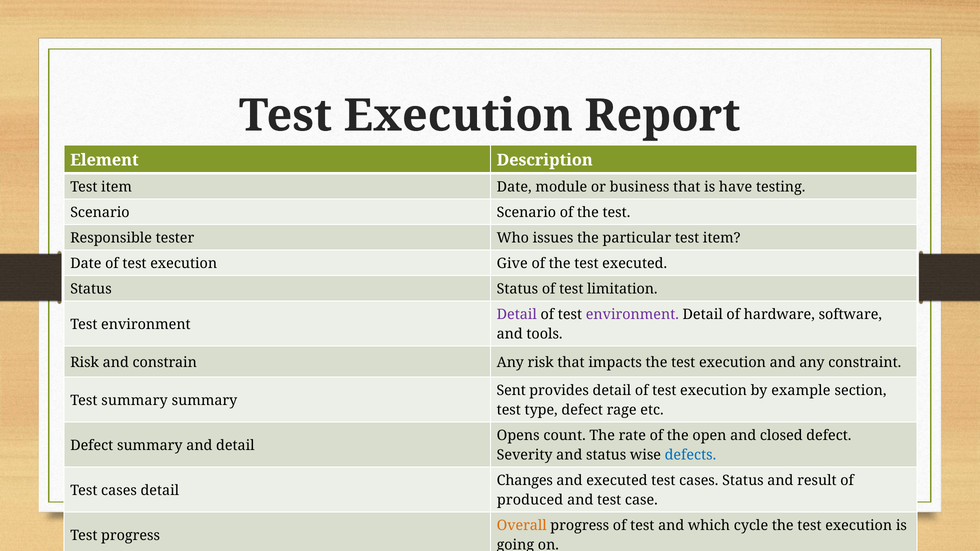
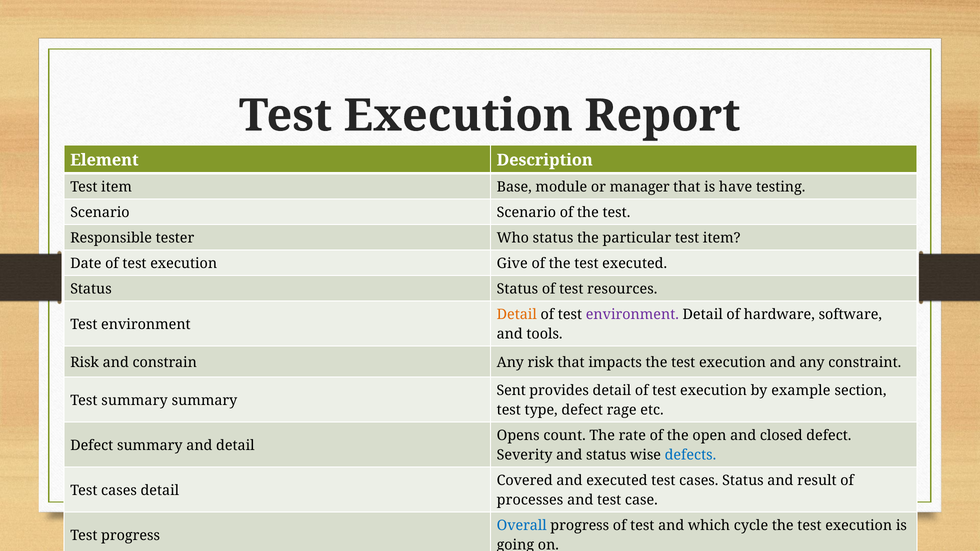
Date: Date -> Base (514, 187)
business: business -> manager (640, 187)
Who issues: issues -> status (553, 238)
limitation: limitation -> resources (622, 289)
Detail colour: purple -> orange (517, 315)
Changes: Changes -> Covered (525, 481)
produced: produced -> processes (530, 500)
Overall colour: orange -> blue (522, 526)
